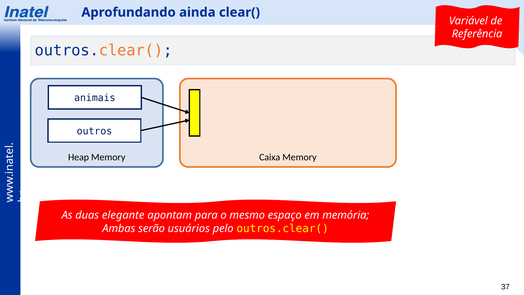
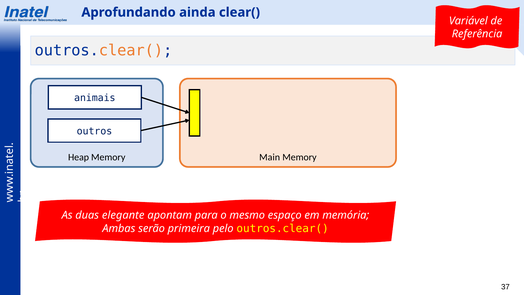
Caixa: Caixa -> Main (270, 157)
usuários: usuários -> primeira (189, 228)
